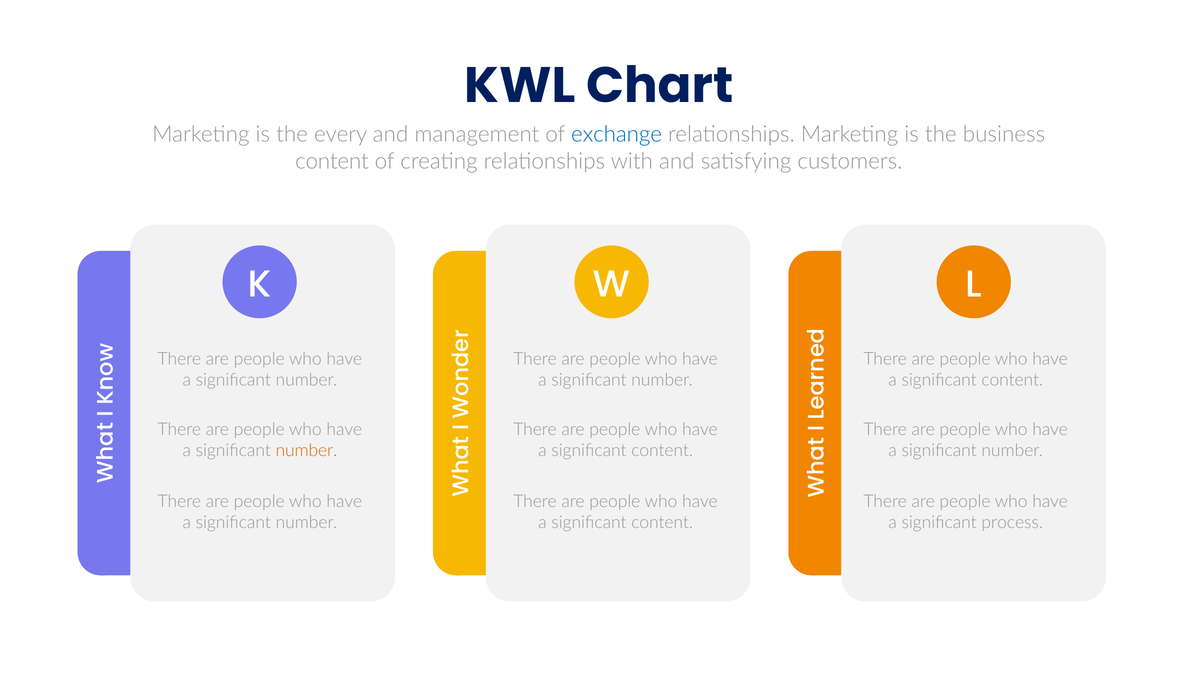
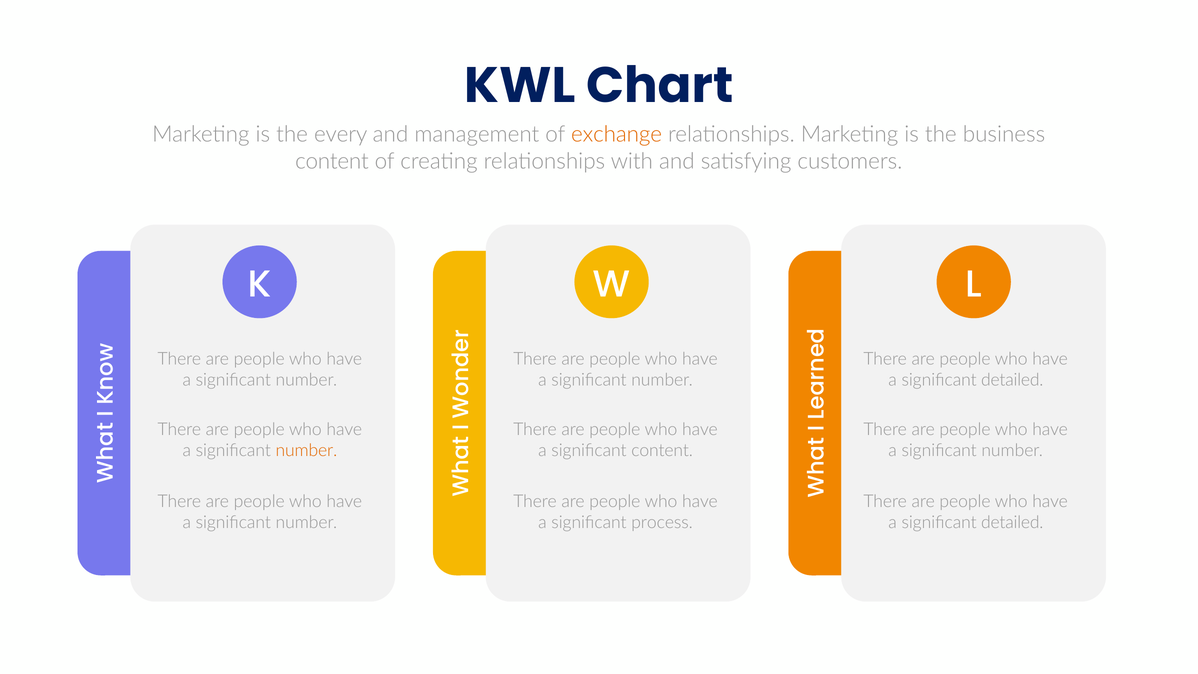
exchange colour: blue -> orange (617, 134)
content: content -> detailed (1012, 380)
content: content -> process (662, 523)
process: process -> detailed (1012, 523)
